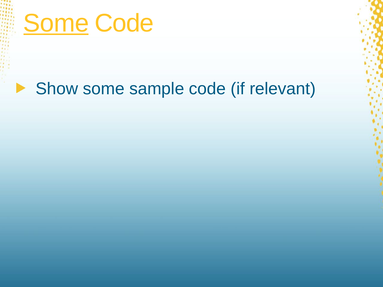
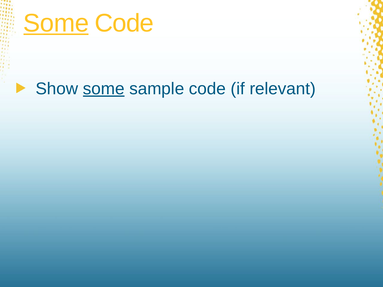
some underline: none -> present (104, 89)
